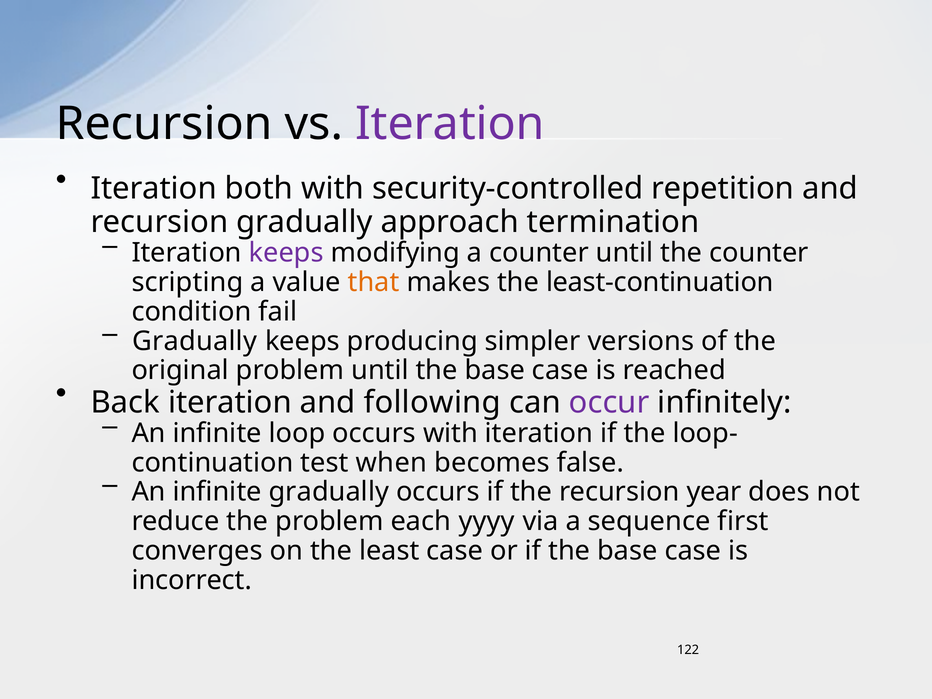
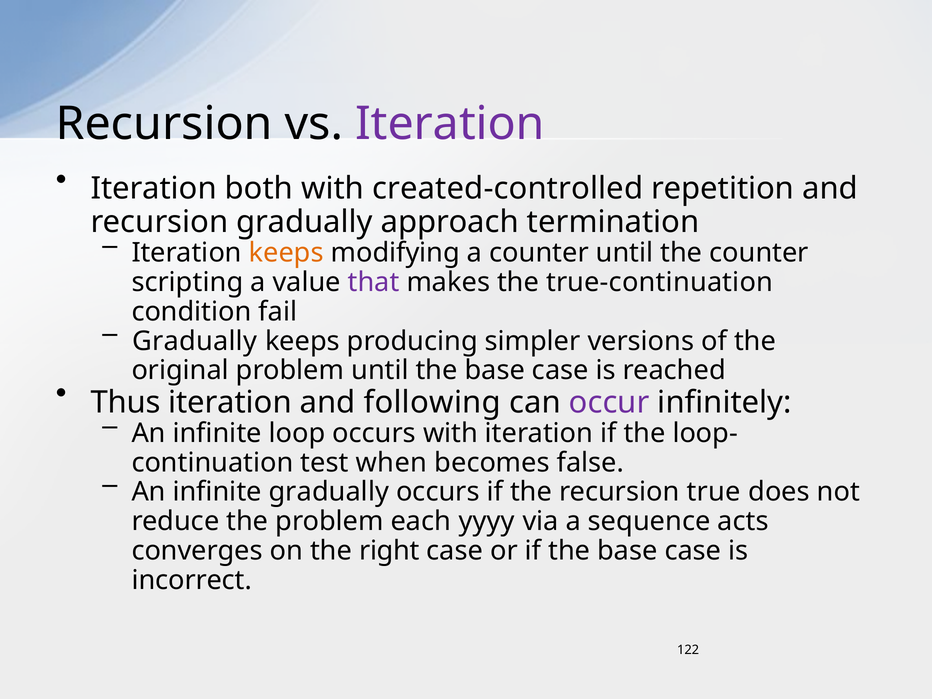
security-controlled: security-controlled -> created-controlled (508, 189)
keeps colour: purple -> orange (286, 253)
that colour: orange -> purple (374, 282)
least-continuation: least-continuation -> true-continuation (660, 282)
Back: Back -> Thus (126, 402)
year: year -> true (714, 492)
first: first -> acts (743, 521)
least: least -> right (389, 551)
